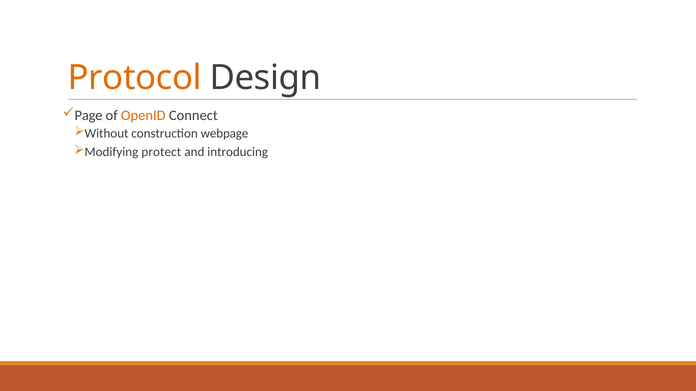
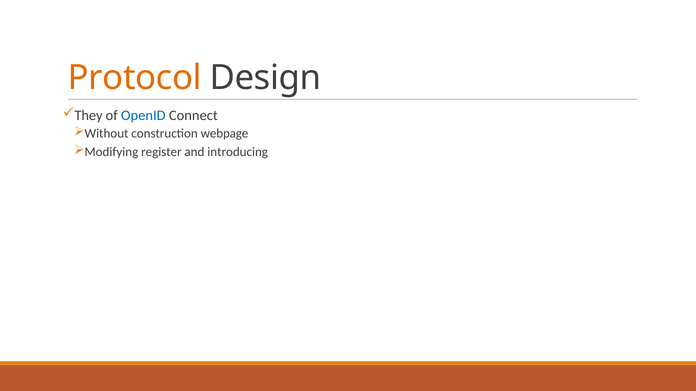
Page: Page -> They (89, 116)
OpenID colour: orange -> blue (143, 116)
protect: protect -> register (161, 152)
